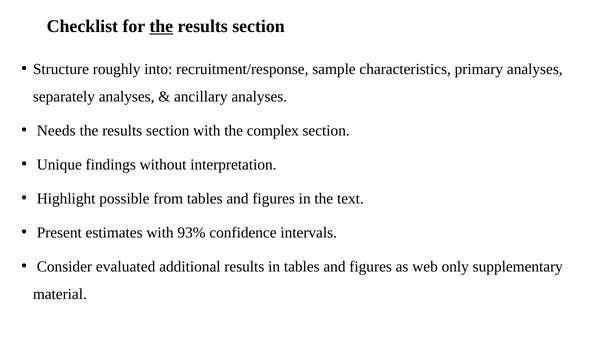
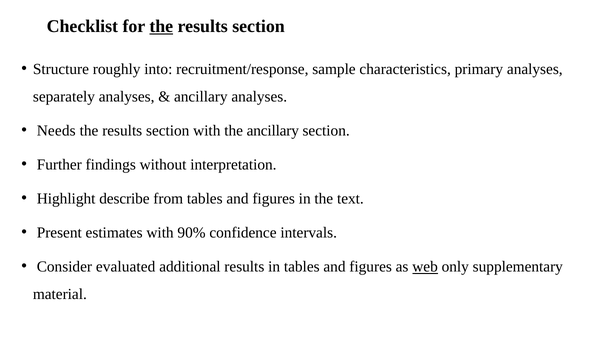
the complex: complex -> ancillary (273, 131)
Unique: Unique -> Further (59, 165)
possible: possible -> describe (124, 199)
93%: 93% -> 90% (192, 233)
web underline: none -> present (425, 267)
